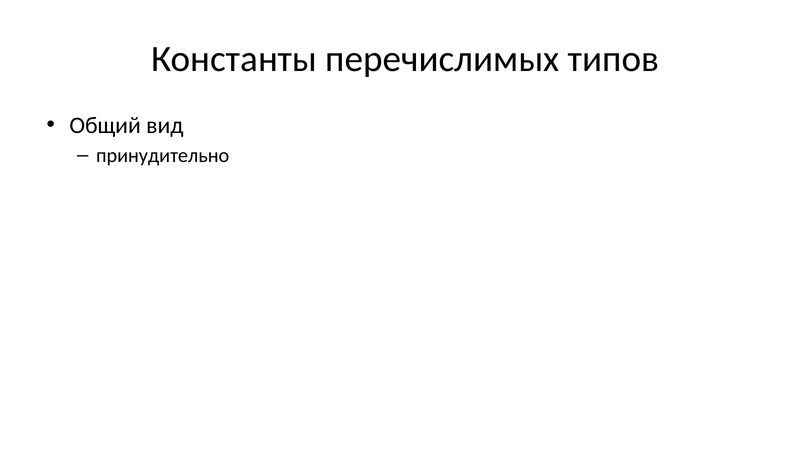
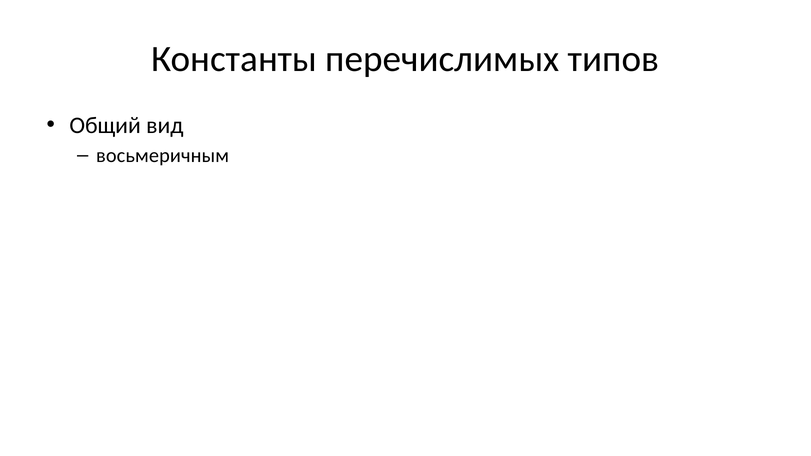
принудительно: принудительно -> восьмеричным (163, 156)
